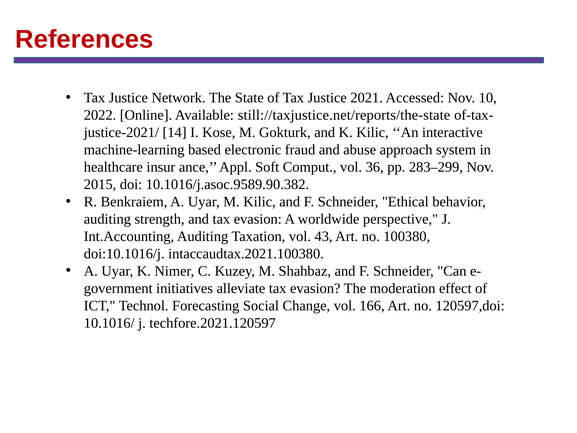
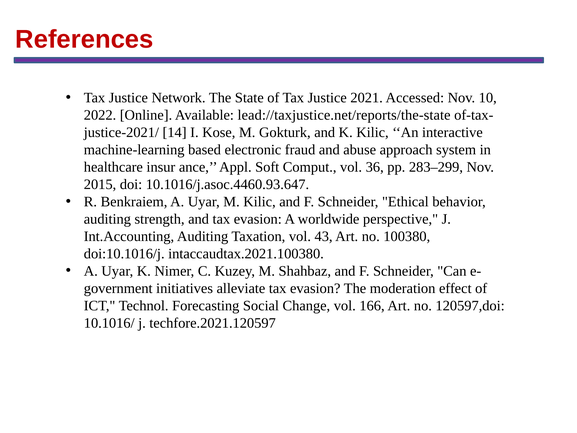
still://taxjustice.net/reports/the-state: still://taxjustice.net/reports/the-state -> lead://taxjustice.net/reports/the-state (344, 115)
10.1016/j.asoc.9589.90.382: 10.1016/j.asoc.9589.90.382 -> 10.1016/j.asoc.4460.93.647 (227, 184)
